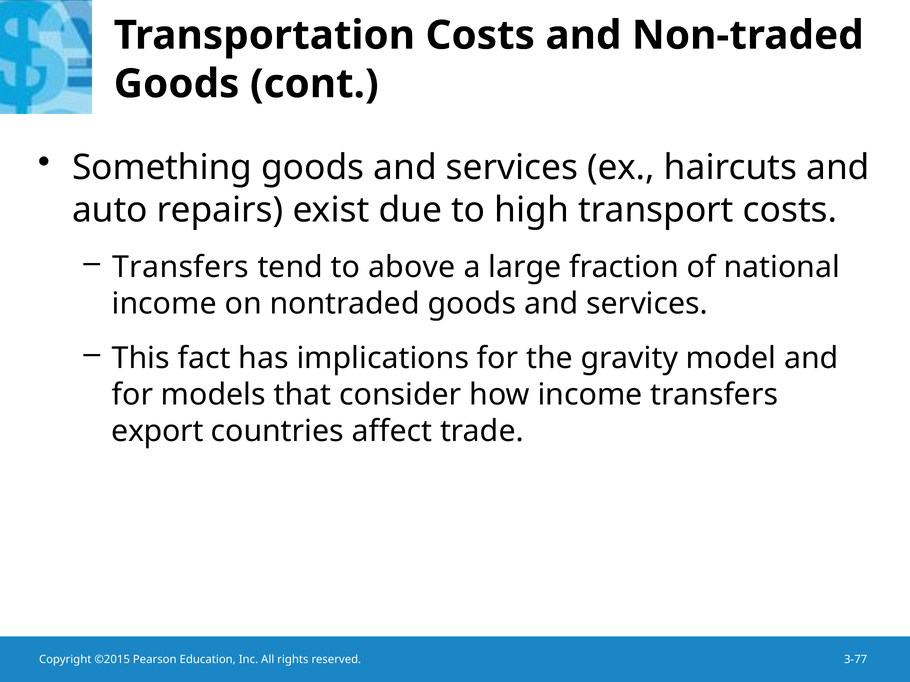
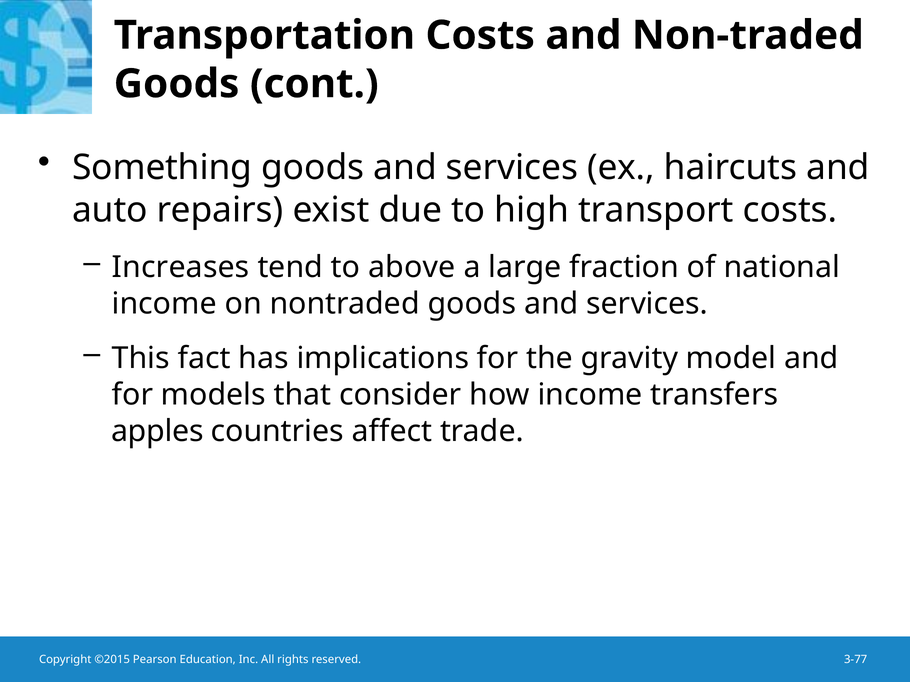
Transfers: Transfers -> Increases (181, 268)
export: export -> apples (157, 431)
